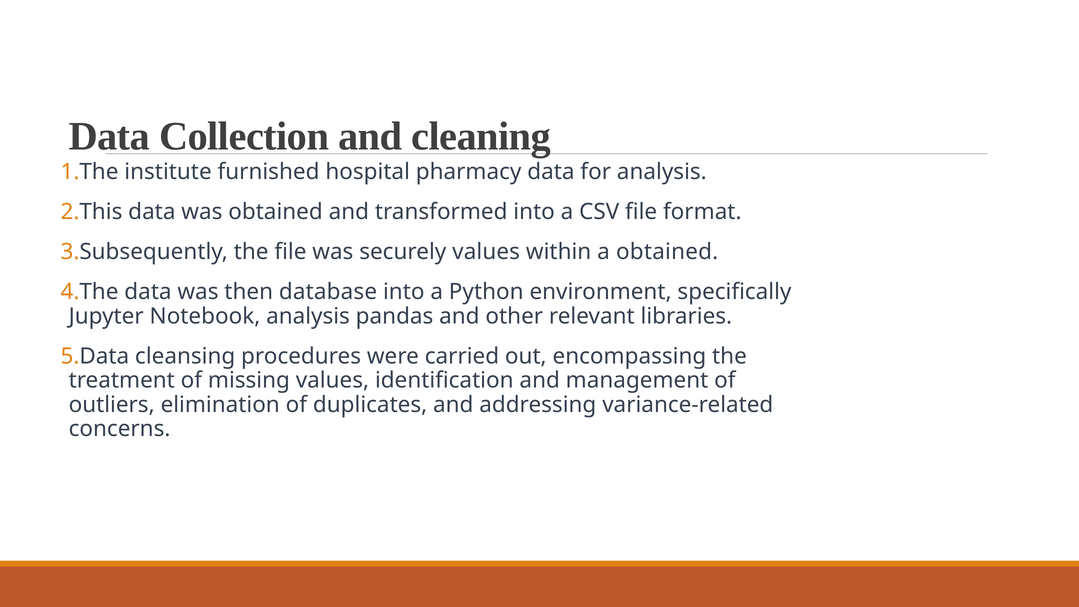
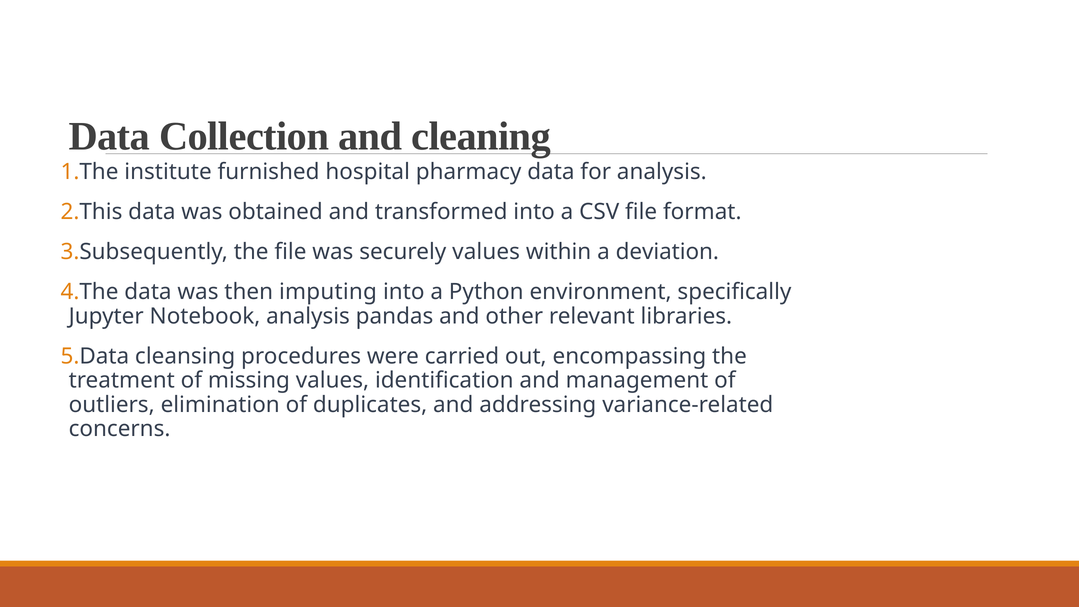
a obtained: obtained -> deviation (667, 252)
database: database -> imputing (328, 292)
